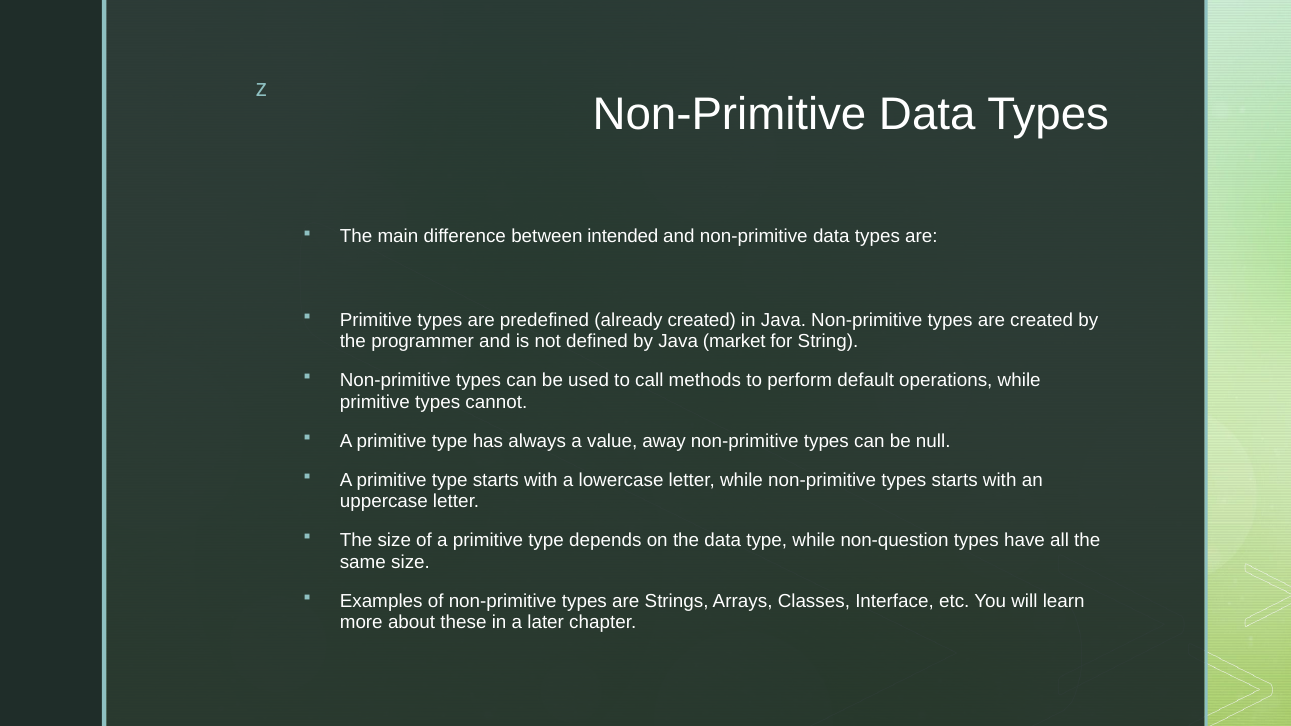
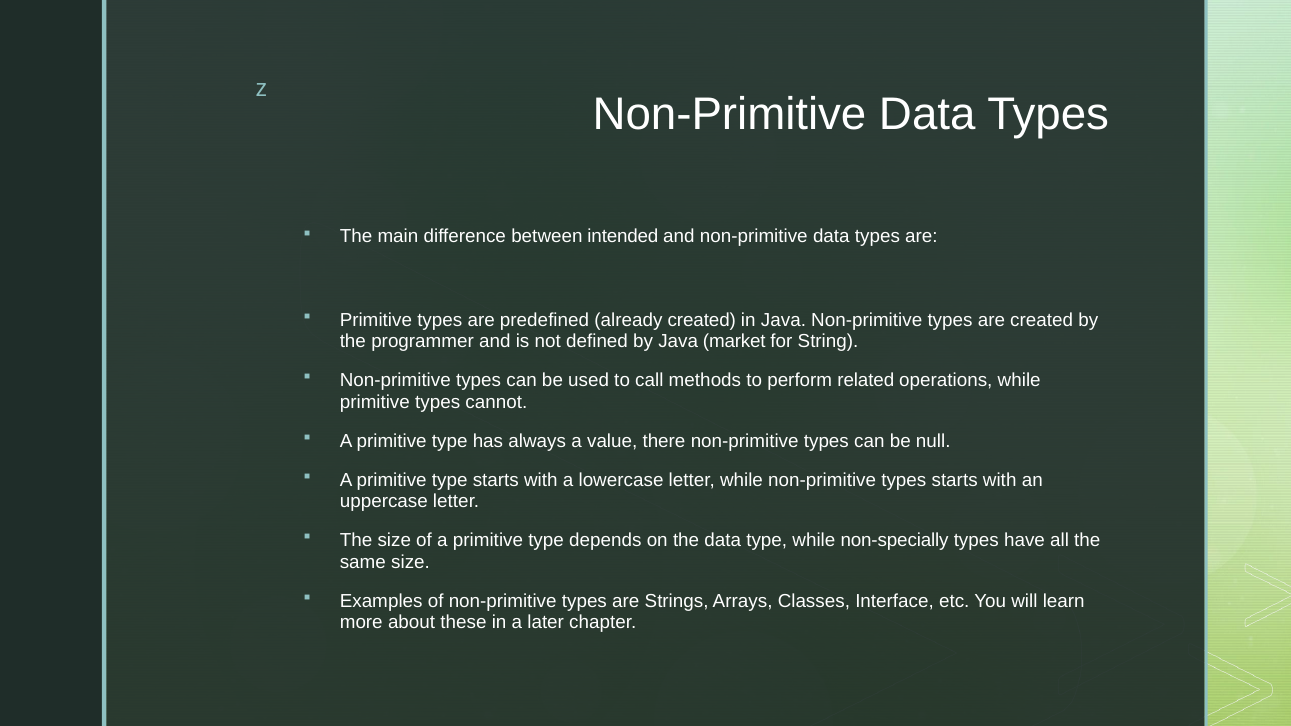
default: default -> related (866, 381)
away: away -> there (664, 441)
non-question: non-question -> non-specially (895, 541)
